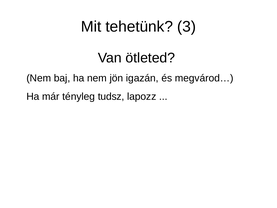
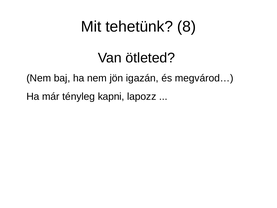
3: 3 -> 8 (187, 27)
tudsz: tudsz -> kapni (111, 96)
